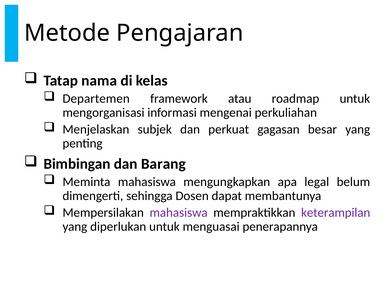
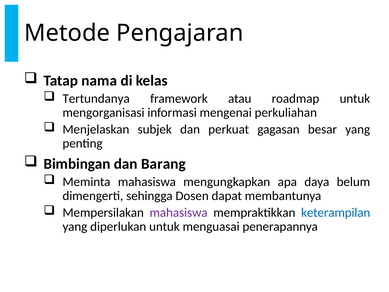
Departemen: Departemen -> Tertundanya (96, 98)
legal: legal -> daya (317, 182)
keterampilan colour: purple -> blue (336, 212)
